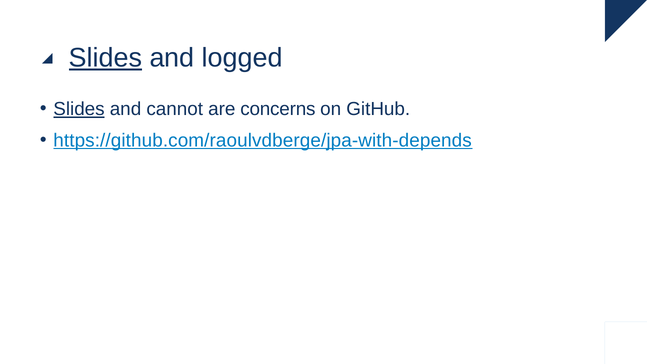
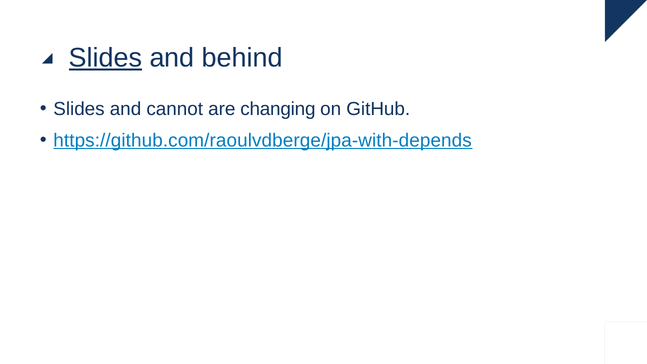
logged: logged -> behind (242, 58)
Slides underline: present -> none (79, 109)
concerns: concerns -> changing (278, 109)
